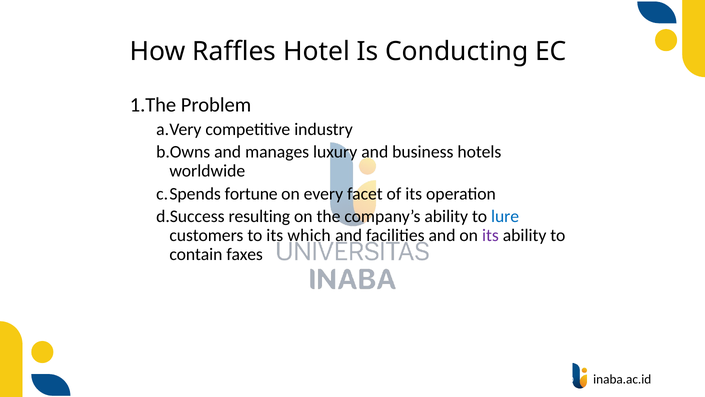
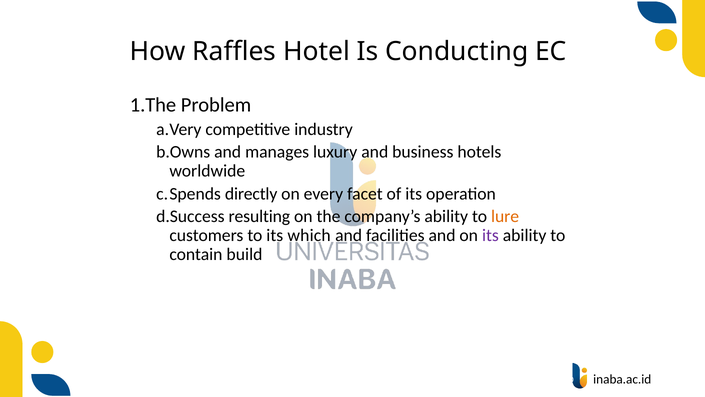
fortune: fortune -> directly (251, 194)
lure colour: blue -> orange (505, 216)
faxes: faxes -> build (244, 254)
